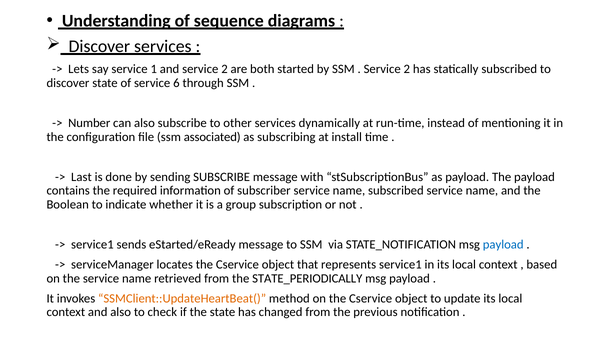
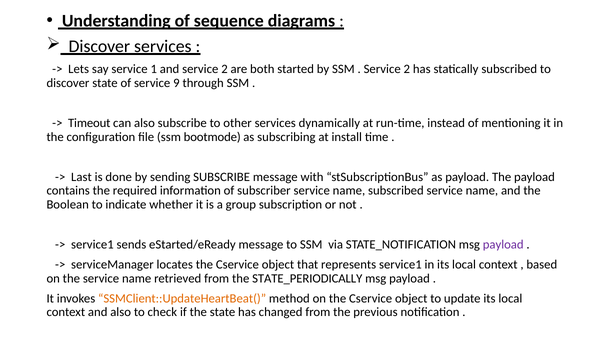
6: 6 -> 9 (176, 83)
Number: Number -> Timeout (89, 123)
associated: associated -> bootmode (212, 137)
payload colour: blue -> purple (503, 245)
